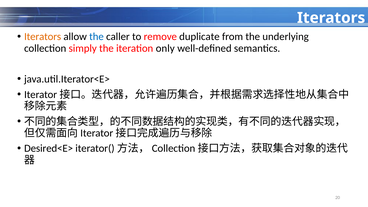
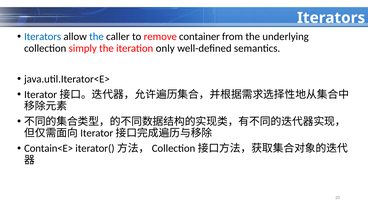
Iterators colour: orange -> blue (43, 37)
duplicate: duplicate -> container (199, 37)
Desired<E>: Desired<E> -> Contain<E> (49, 148)
